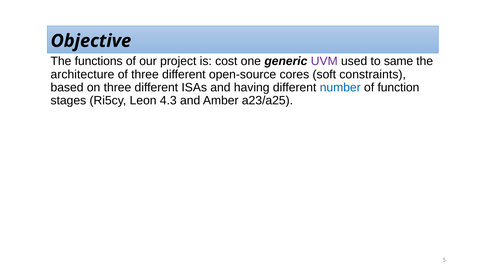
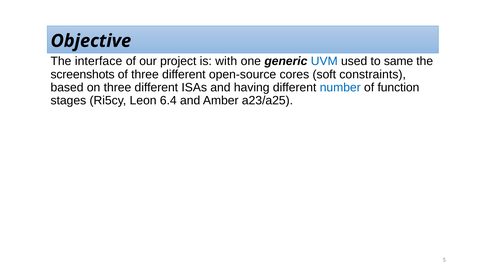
functions: functions -> interface (99, 61)
cost: cost -> with (226, 61)
UVM colour: purple -> blue (324, 61)
architecture: architecture -> screenshots (83, 74)
4.3: 4.3 -> 6.4 (168, 101)
